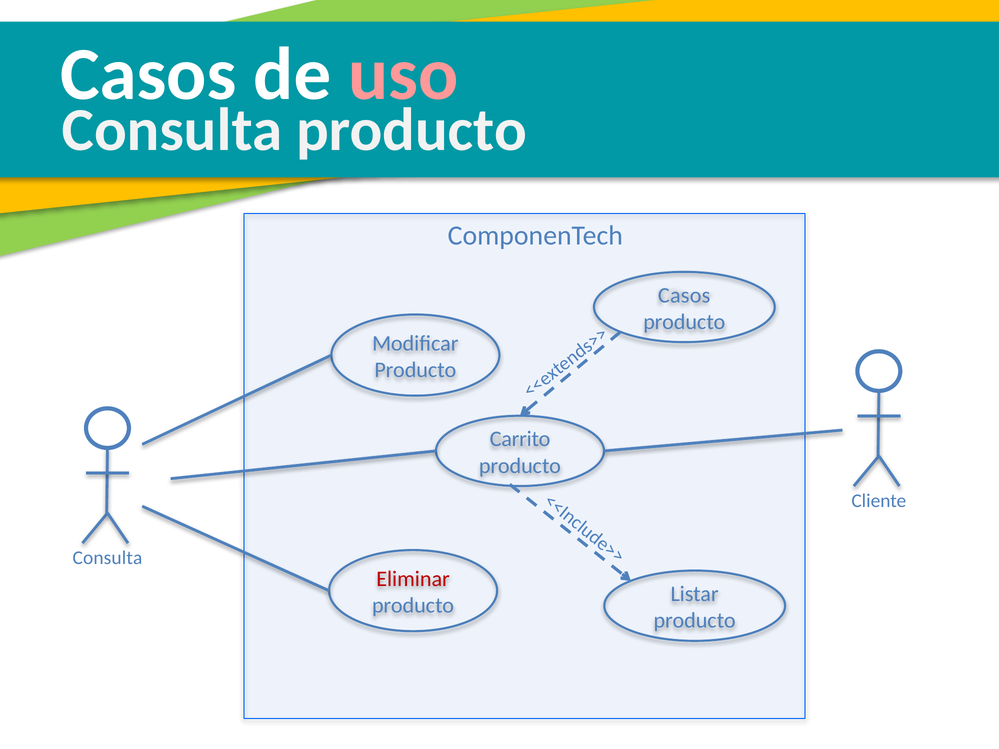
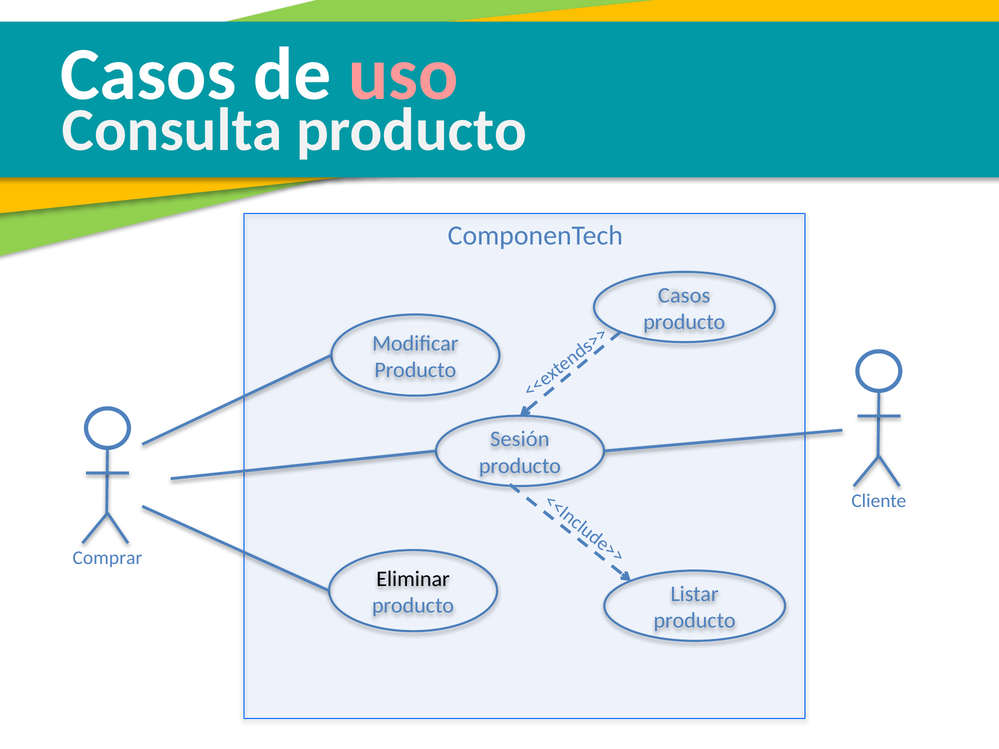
Carrito: Carrito -> Sesión (520, 439)
Consulta: Consulta -> Comprar (107, 558)
Eliminar colour: red -> black (413, 579)
